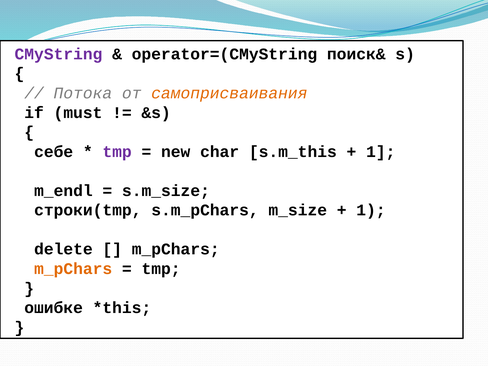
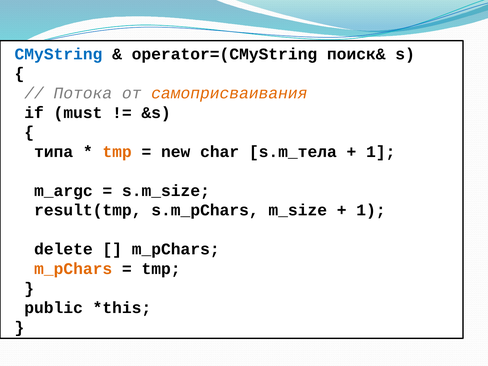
CMyString colour: purple -> blue (58, 54)
себе: себе -> типа (54, 152)
tmp colour: purple -> orange (117, 152)
s.m_this: s.m_this -> s.m_тела (293, 152)
m_endl: m_endl -> m_argc (63, 191)
строки(tmp: строки(tmp -> result(tmp (88, 210)
ошибке: ошибке -> public (54, 308)
